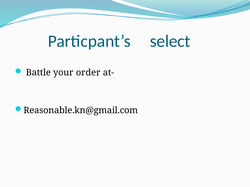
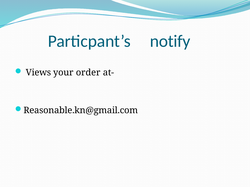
select: select -> notify (170, 41)
Battle: Battle -> Views (38, 73)
